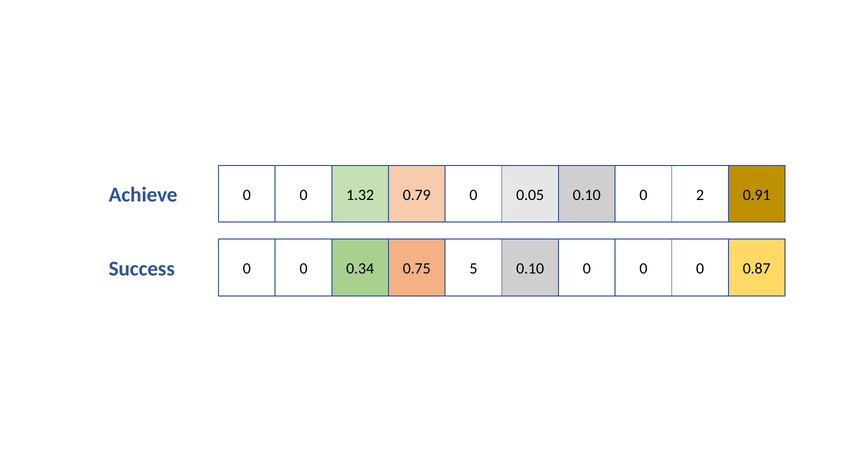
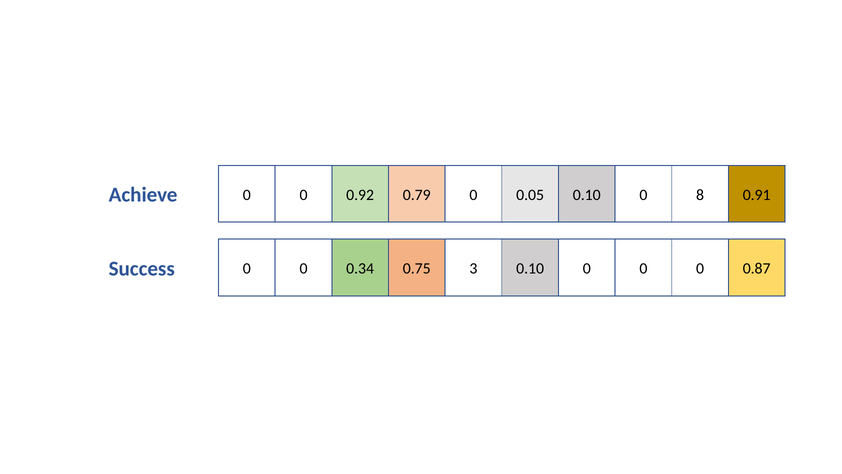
1.32: 1.32 -> 0.92 (360, 195)
2: 2 -> 8 (700, 195)
5: 5 -> 3 (473, 268)
